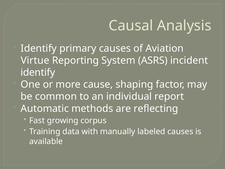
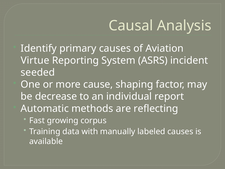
identify: identify -> seeded (38, 72)
common: common -> decrease (56, 96)
